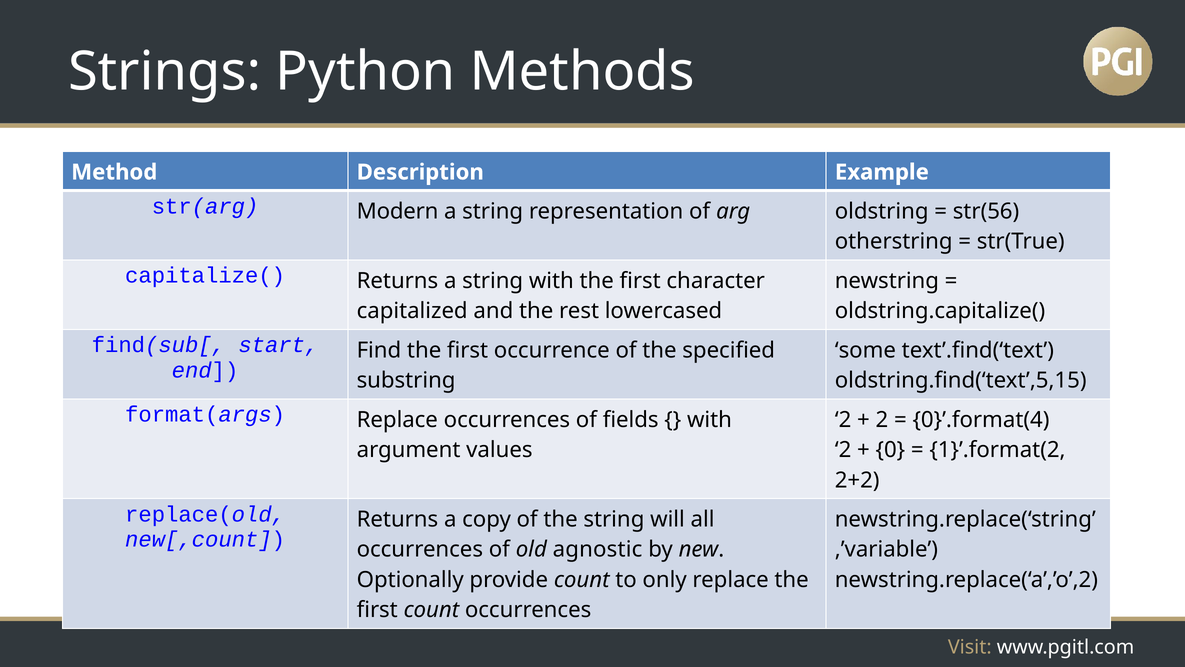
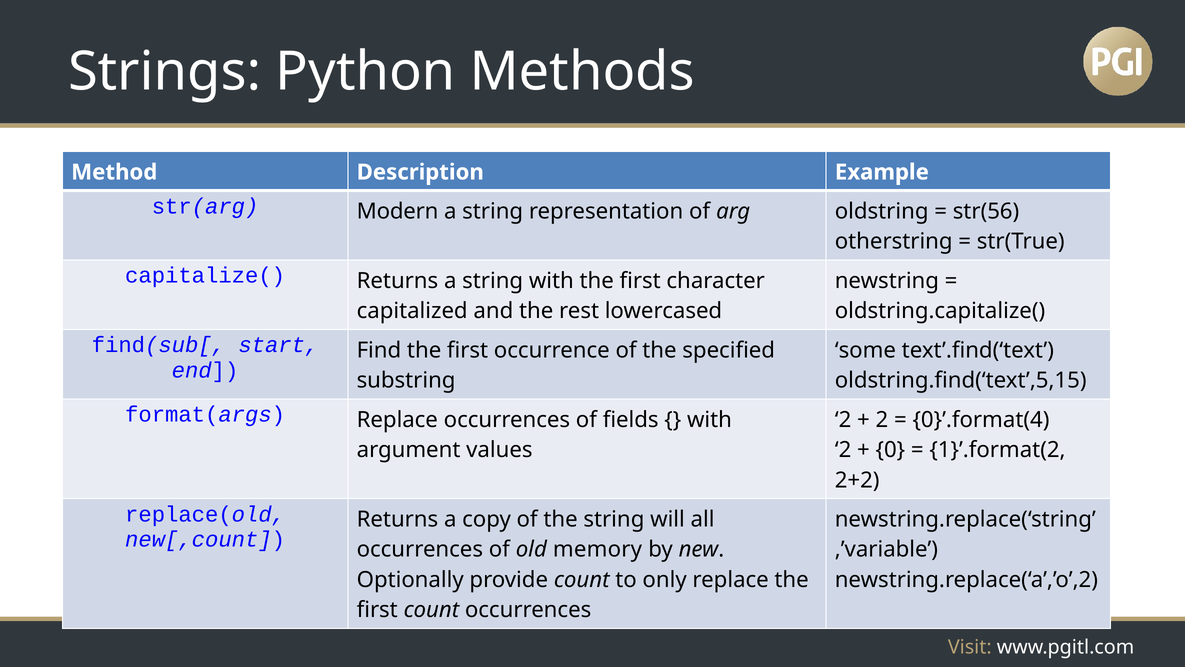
agnostic: agnostic -> memory (597, 549)
